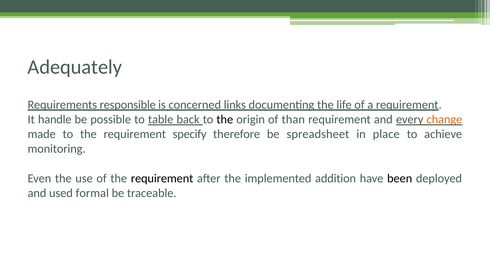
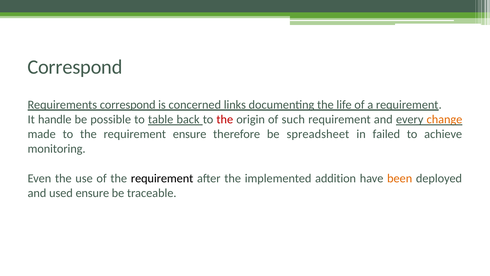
Adequately: Adequately -> Correspond (75, 67)
Requirements responsible: responsible -> correspond (128, 105)
the colour: black -> red (225, 119)
than: than -> such (293, 119)
requirement specify: specify -> ensure (190, 134)
place: place -> failed (386, 134)
been colour: black -> orange (400, 178)
used formal: formal -> ensure (92, 193)
